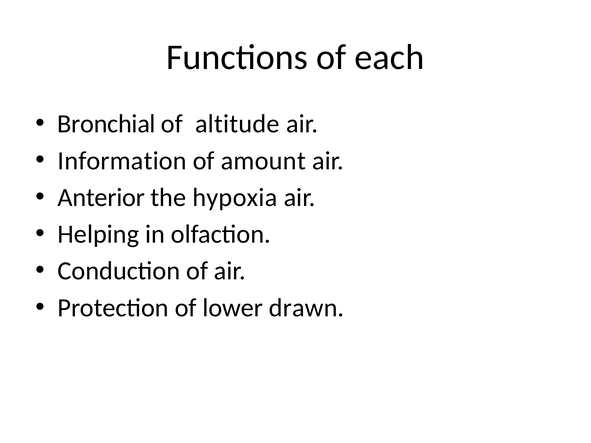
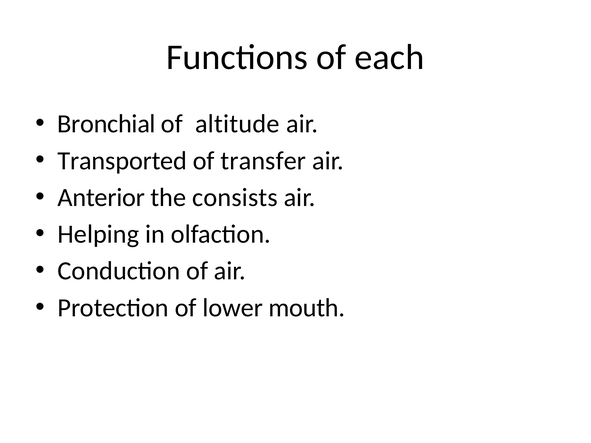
Information: Information -> Transported (122, 161)
amount: amount -> transfer (263, 161)
hypoxia: hypoxia -> consists (235, 198)
drawn: drawn -> mouth (307, 308)
